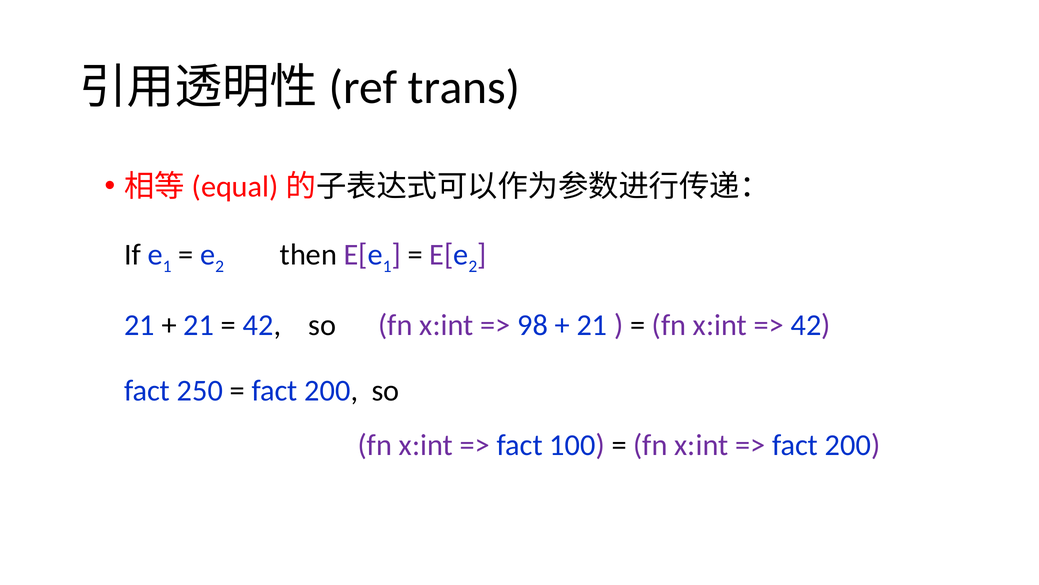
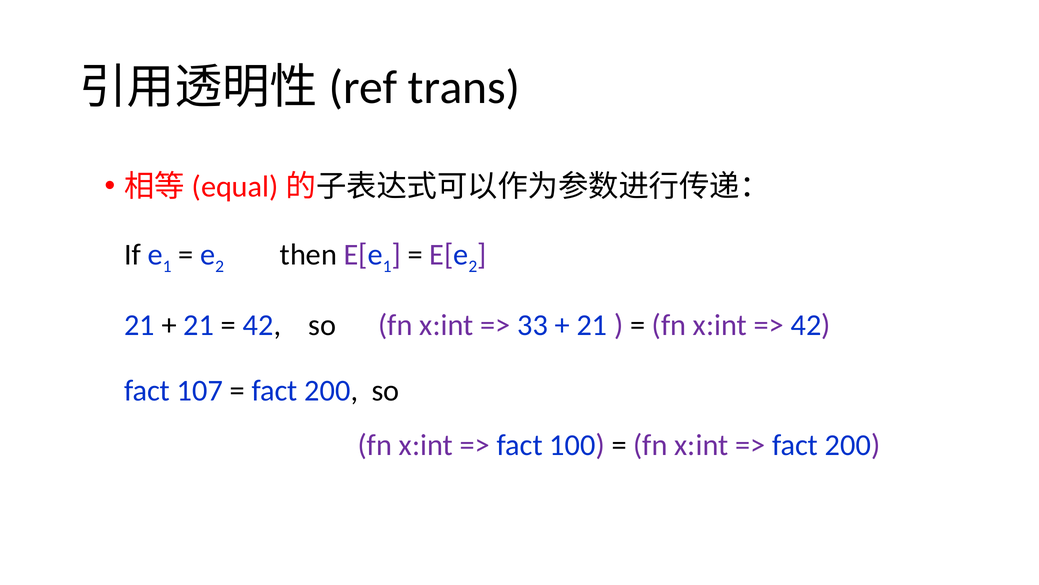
98: 98 -> 33 (533, 325)
250: 250 -> 107 (200, 390)
